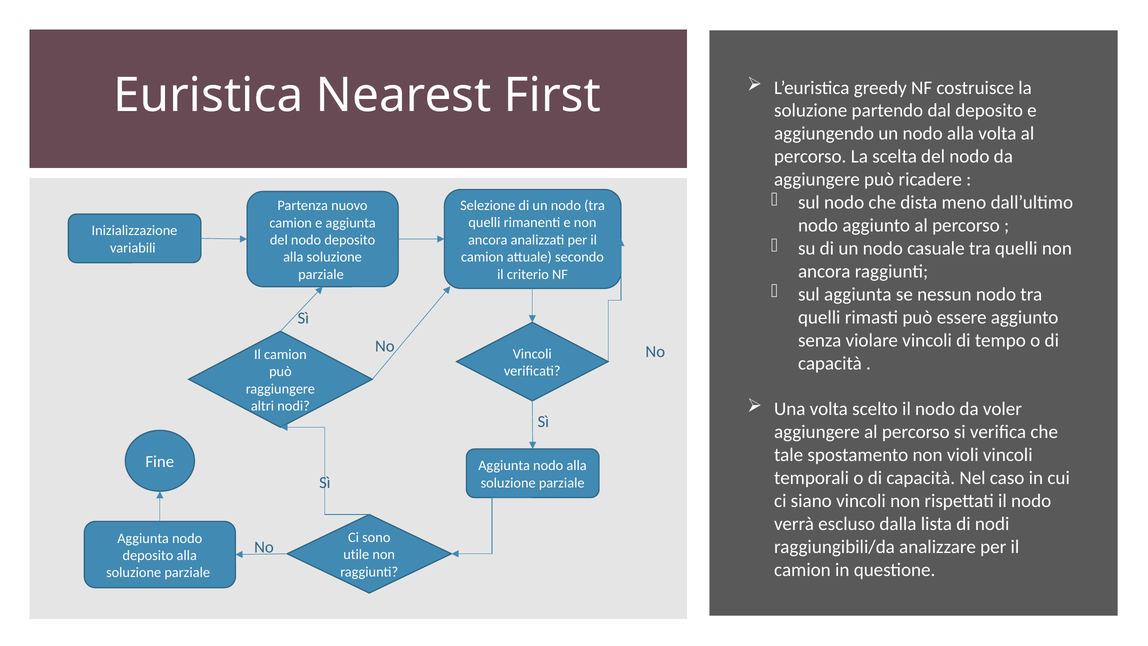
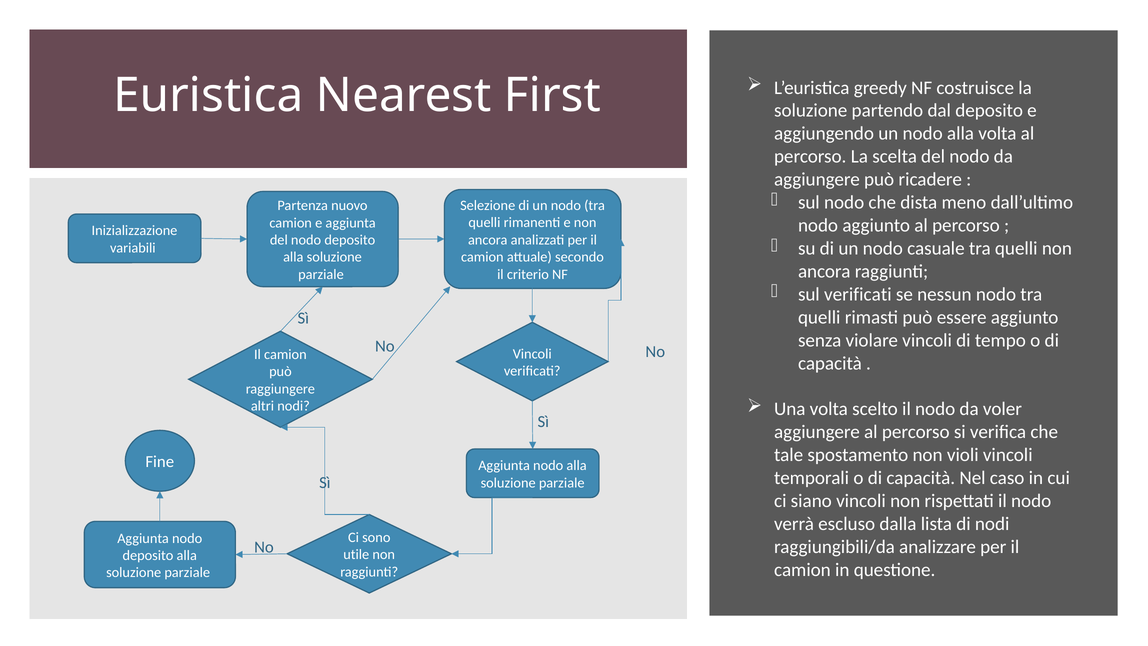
sul aggiunta: aggiunta -> verificati (858, 294)
